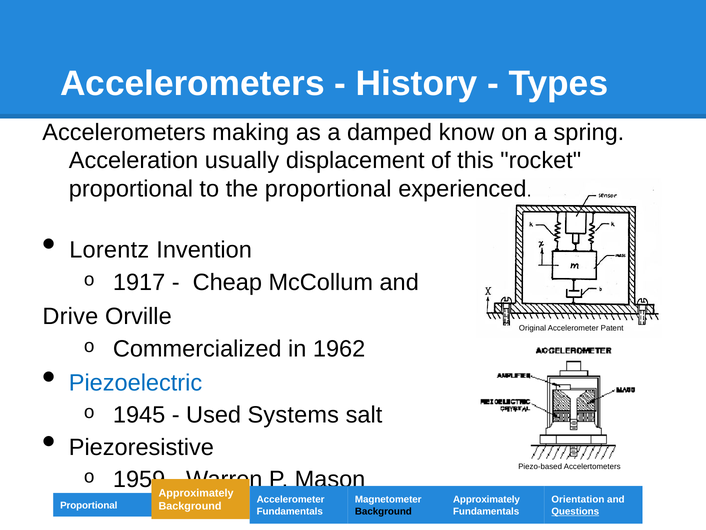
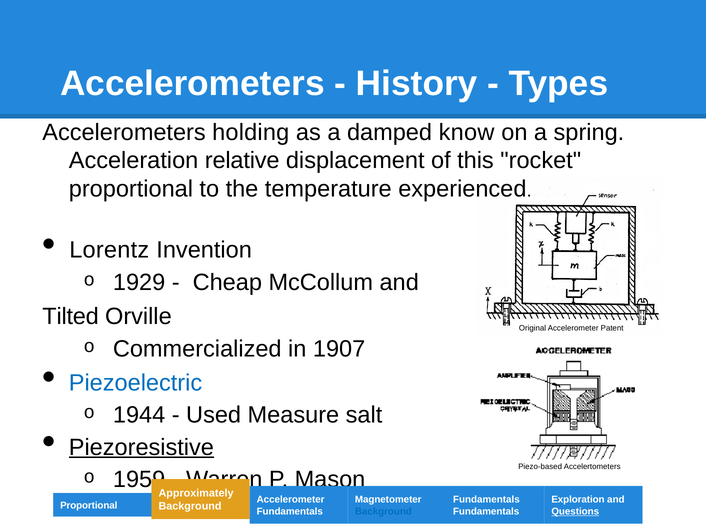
making: making -> holding (251, 132)
usually: usually -> relative (242, 161)
the proportional: proportional -> temperature (328, 189)
1917: 1917 -> 1929 (139, 282)
Drive: Drive -> Tilted (71, 316)
1962: 1962 -> 1907 (339, 348)
1945: 1945 -> 1944 (139, 415)
Systems: Systems -> Measure (293, 415)
Piezoresistive underline: none -> present (141, 447)
Approximately: Approximately -> Fundamentals (486, 499)
Orientation: Orientation -> Exploration (578, 499)
Background colour: black -> blue (383, 511)
